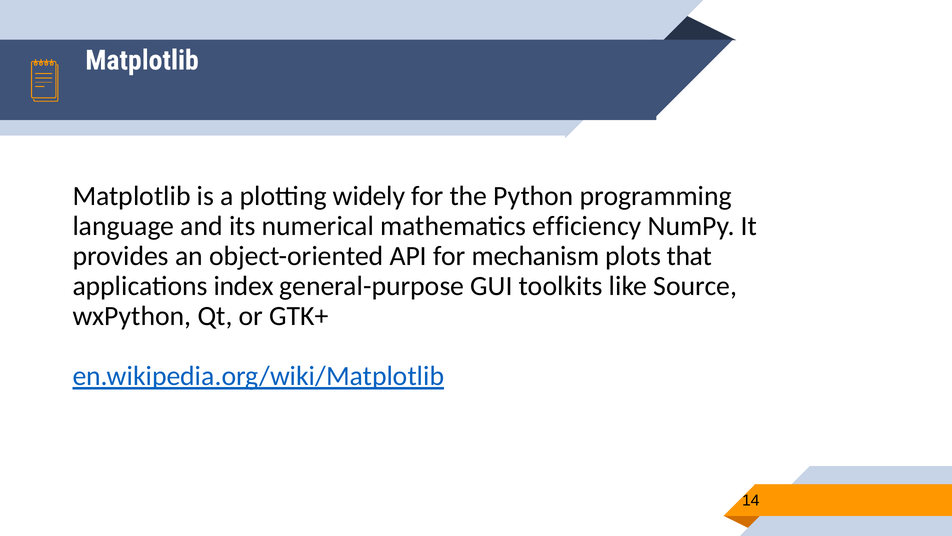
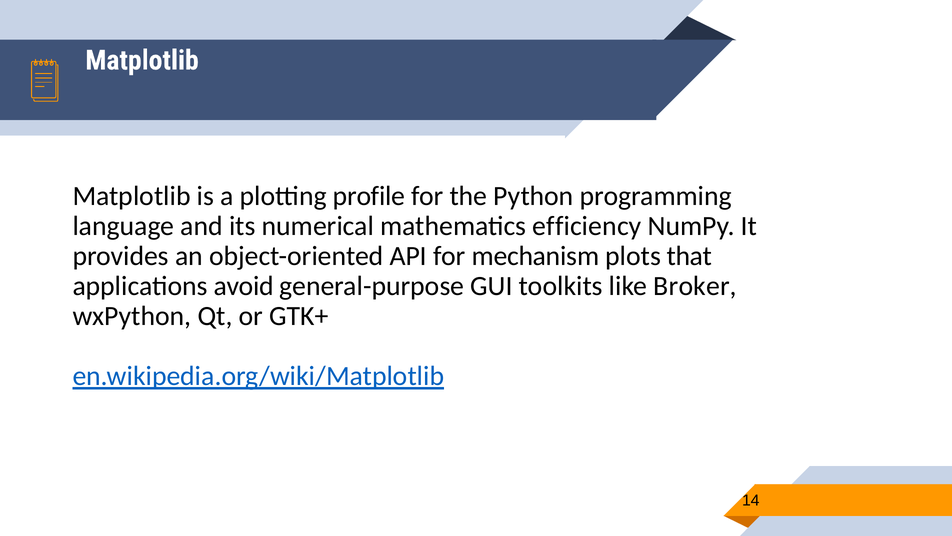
widely: widely -> profile (369, 196)
index: index -> avoid (244, 286)
Source: Source -> Broker (695, 286)
